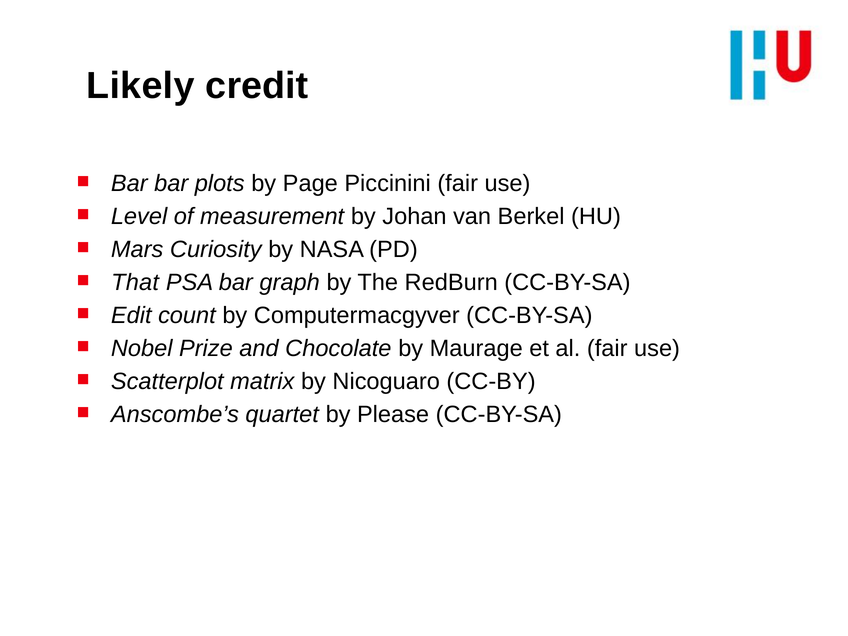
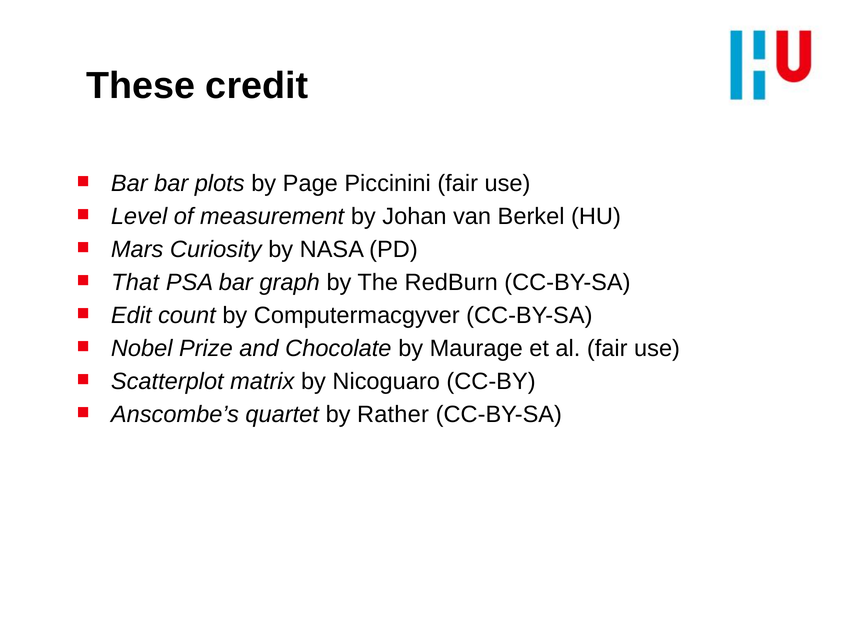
Likely: Likely -> These (141, 86)
Please: Please -> Rather (393, 414)
